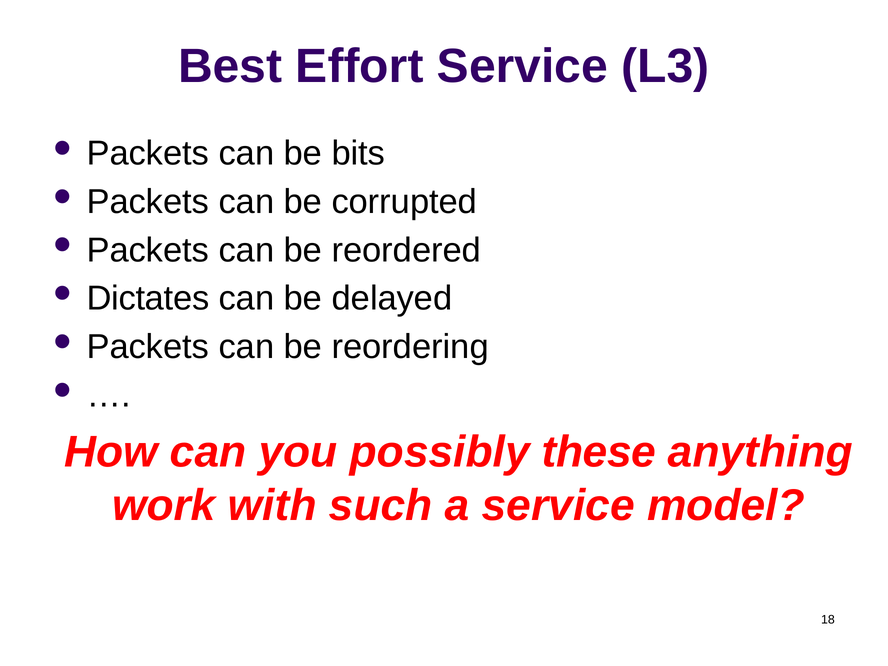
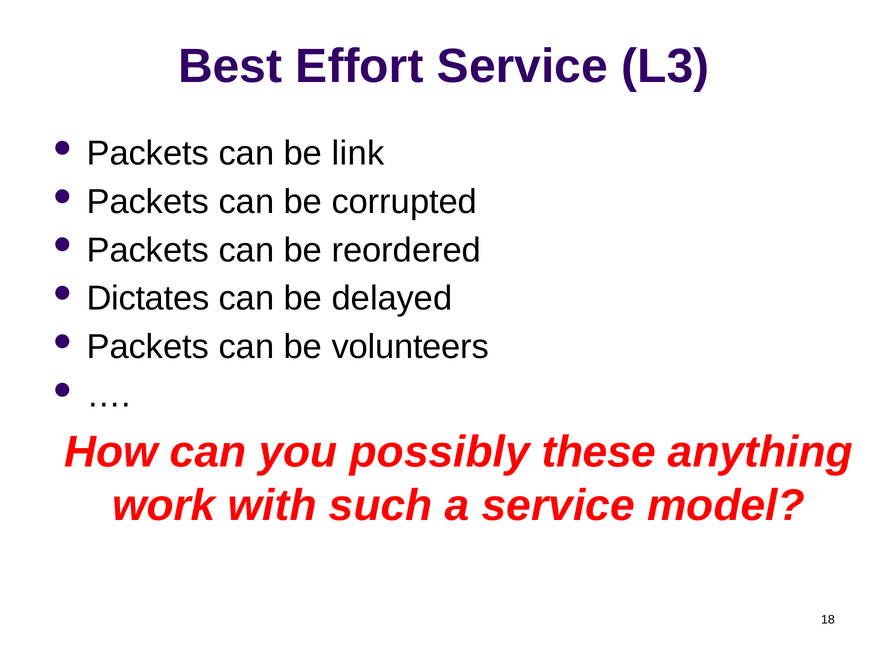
bits: bits -> link (358, 153)
reordering: reordering -> volunteers (410, 347)
